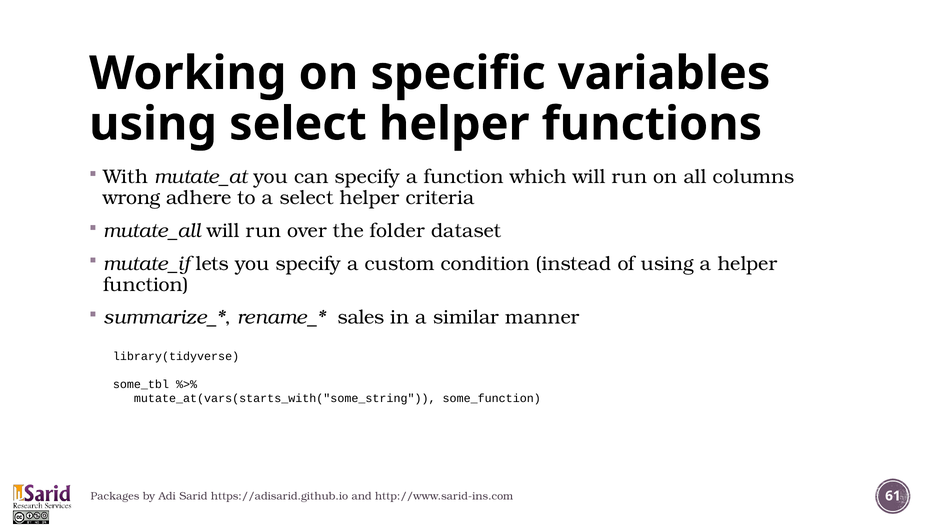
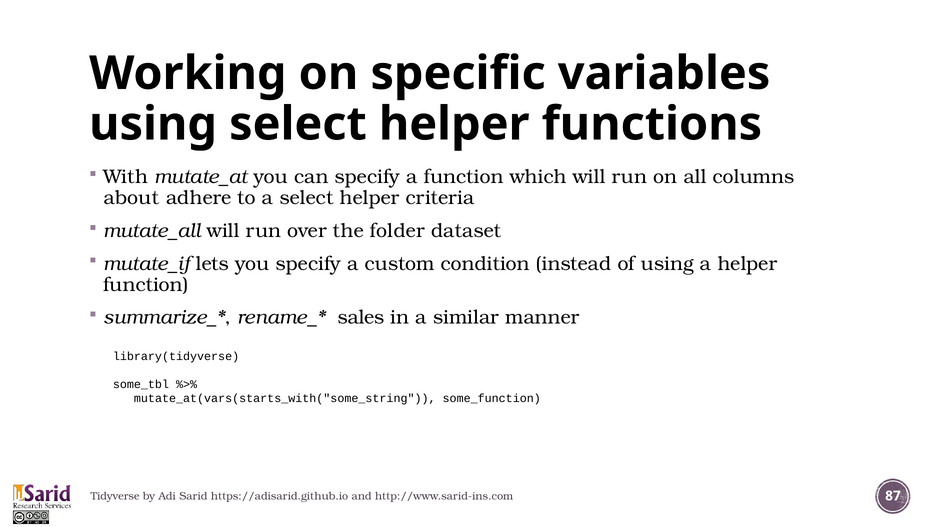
wrong: wrong -> about (131, 198)
Packages: Packages -> Tidyverse (115, 496)
61: 61 -> 87 (893, 495)
